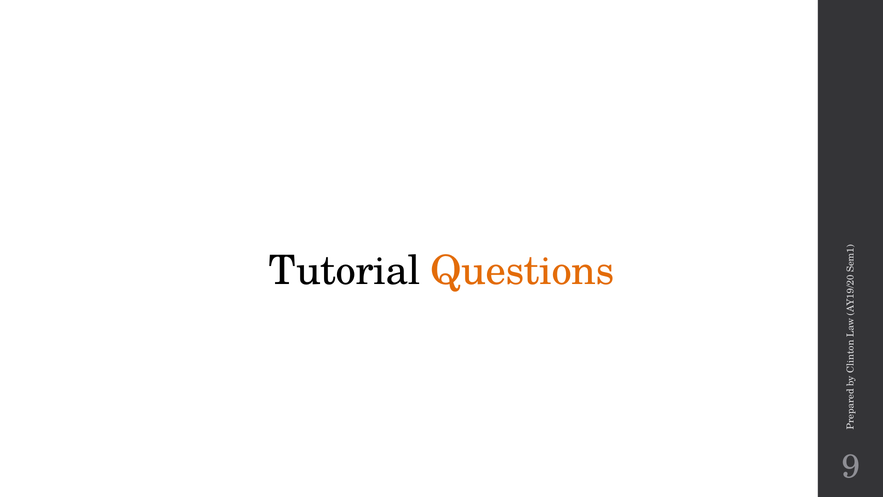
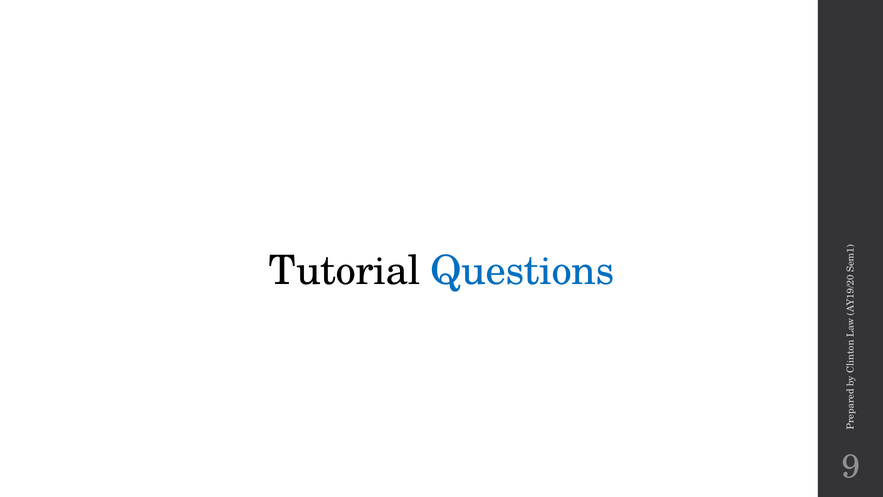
Questions colour: orange -> blue (522, 271)
